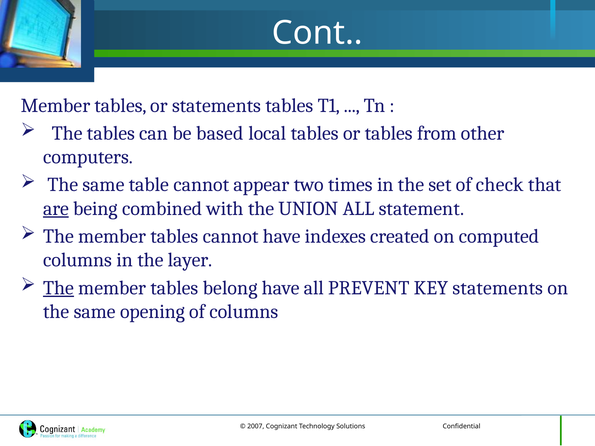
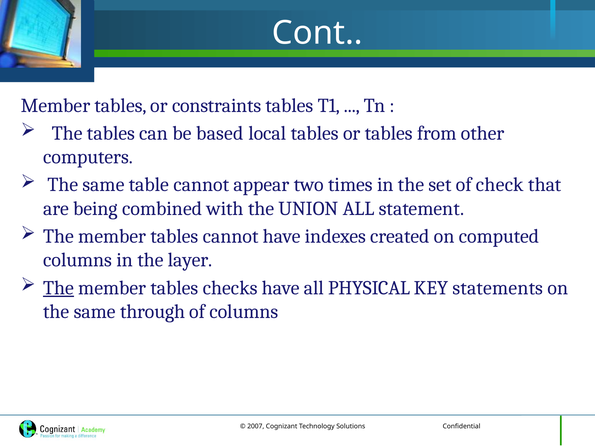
or statements: statements -> constraints (217, 106)
are underline: present -> none (56, 209)
belong: belong -> checks (230, 288)
PREVENT: PREVENT -> PHYSICAL (369, 288)
opening: opening -> through (153, 312)
